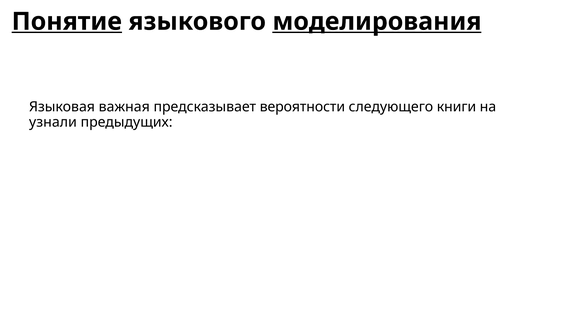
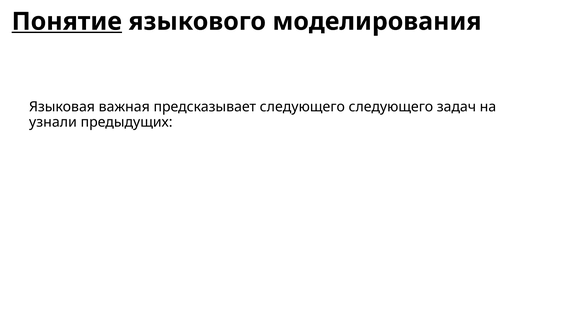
моделирования underline: present -> none (377, 22)
предсказывает вероятности: вероятности -> следующего (302, 107)
книги: книги -> задач (456, 107)
